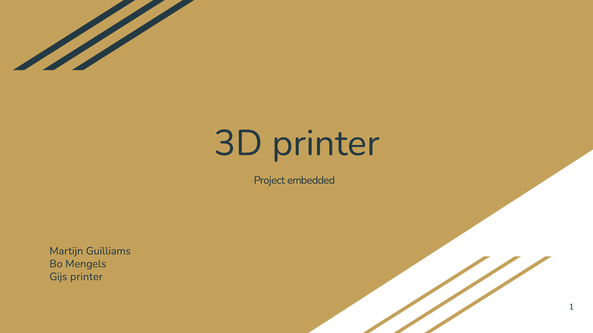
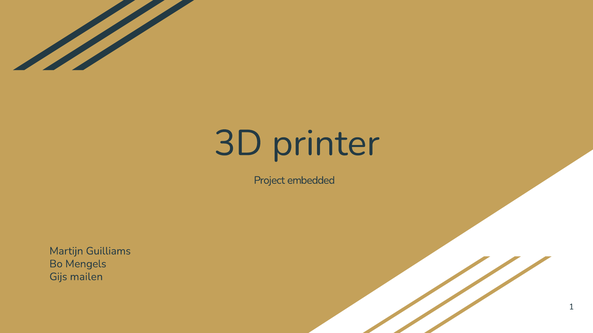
Gijs printer: printer -> mailen (86, 277)
